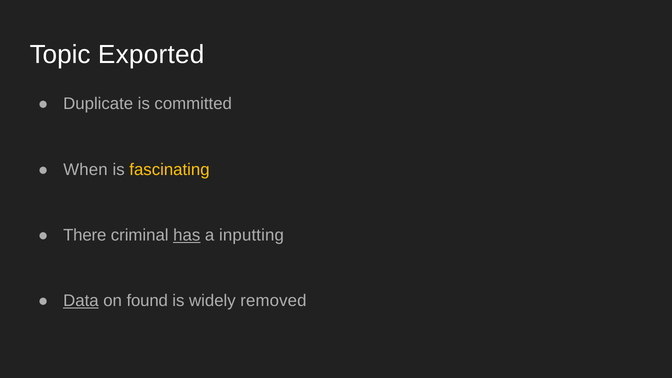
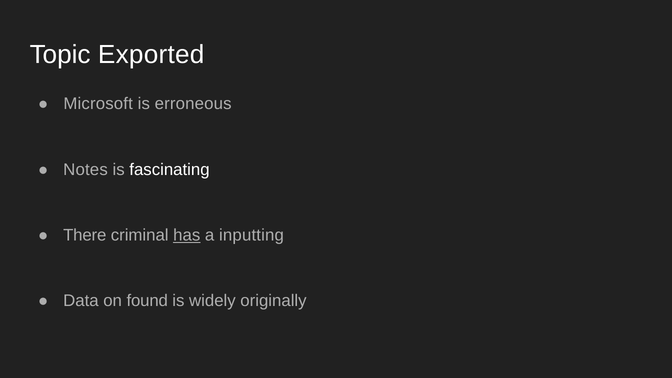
Duplicate: Duplicate -> Microsoft (98, 104)
committed: committed -> erroneous (193, 104)
When: When -> Notes (86, 170)
fascinating colour: yellow -> white (169, 170)
Data underline: present -> none (81, 301)
removed: removed -> originally (273, 301)
